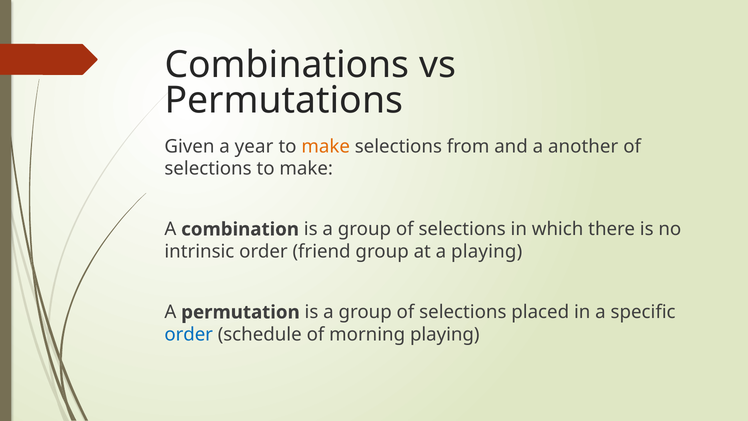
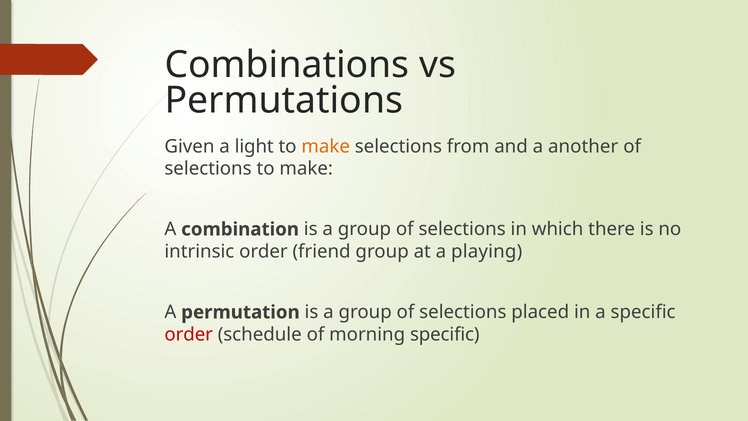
year: year -> light (254, 146)
order colour: blue -> red (189, 335)
morning playing: playing -> specific (445, 335)
